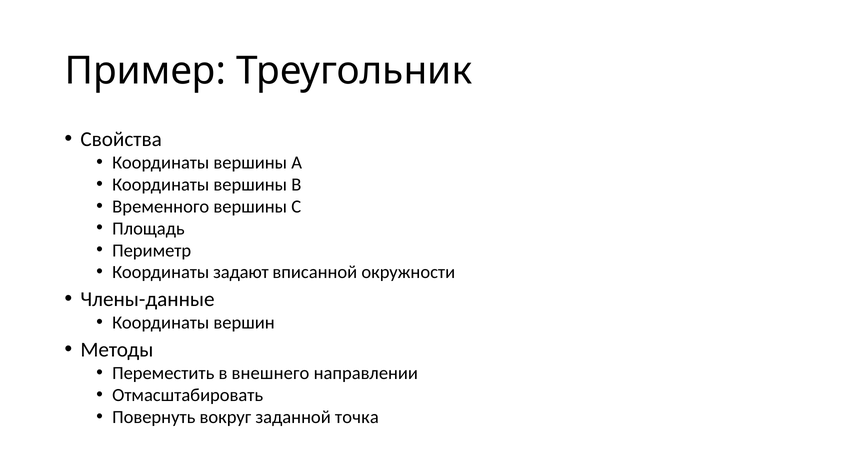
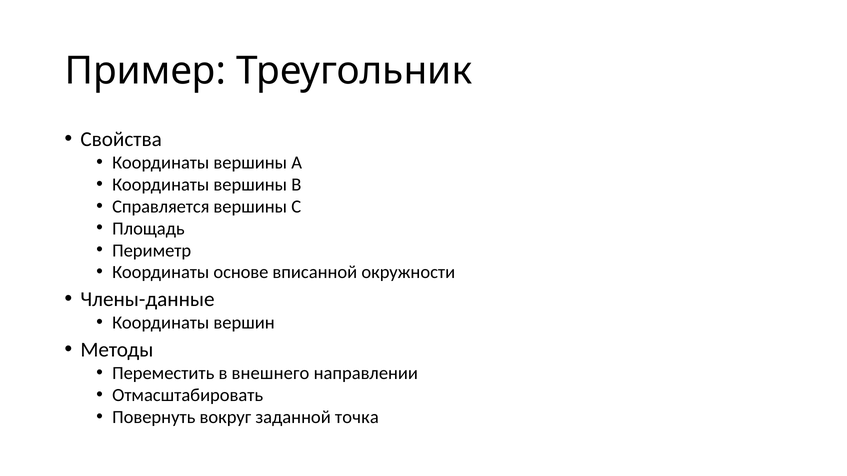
Временного: Временного -> Справляется (161, 207)
задают: задают -> основе (241, 273)
